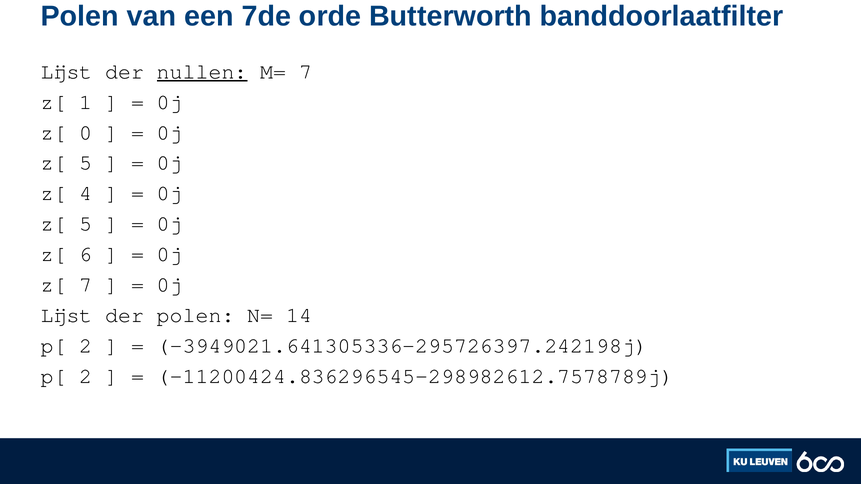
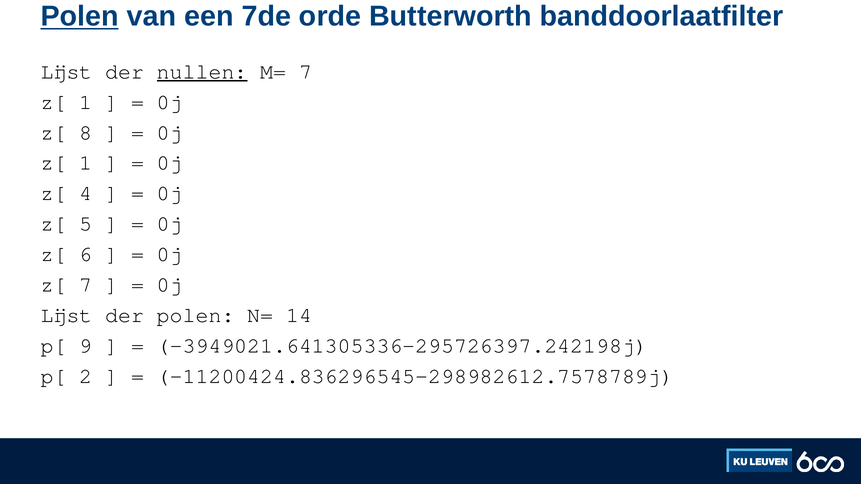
Polen underline: none -> present (80, 16)
0: 0 -> 8 (86, 132)
5: 5 -> 1 (86, 163)
2: 2 -> 9 (86, 346)
